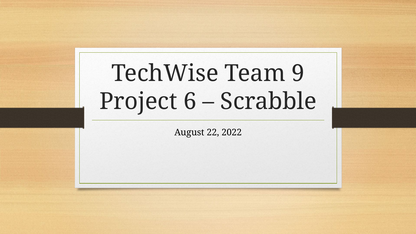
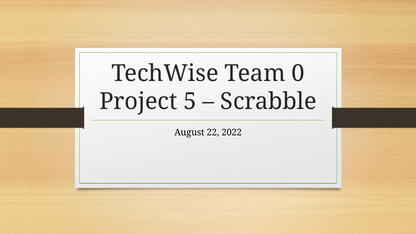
9: 9 -> 0 (298, 74)
6: 6 -> 5 (190, 102)
